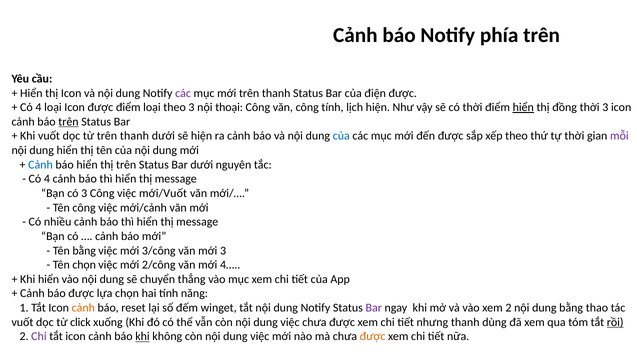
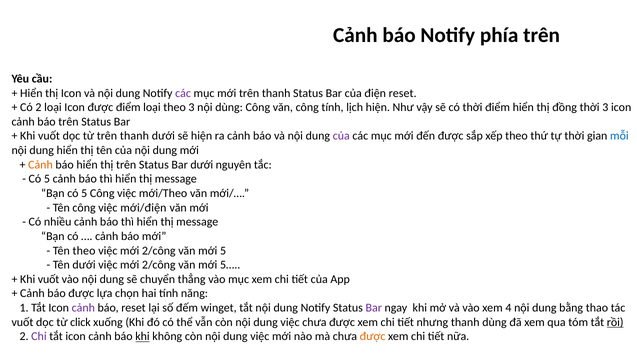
điện được: được -> reset (403, 93)
4: 4 -> 2 (38, 107)
nội thoại: thoại -> dùng (229, 107)
hiển underline: present -> none (523, 107)
trên underline: present -> none (68, 122)
của colour: blue -> purple (341, 136)
mỗi colour: purple -> blue (619, 136)
Cảnh colour: blue -> orange (40, 165)
4: 4 -> 5 (47, 179)
Bạn có 3: 3 -> 5 (84, 193)
mới/Vuốt: mới/Vuốt -> mới/Theo (163, 193)
mới/cảnh: mới/cảnh -> mới/điện (143, 208)
Tên bằng: bằng -> theo (84, 251)
3/công: 3/công -> 2/công (159, 251)
mới 3: 3 -> 5 (223, 251)
Tên chọn: chọn -> dưới (84, 265)
4…: 4… -> 5… (230, 265)
hiển: hiển -> vuốt (49, 279)
cảnh colour: orange -> purple (83, 308)
xem 2: 2 -> 4 (508, 308)
